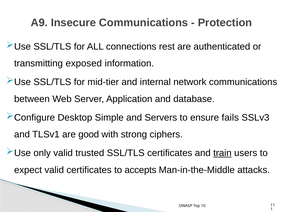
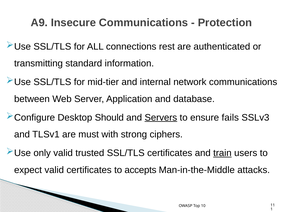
exposed: exposed -> standard (84, 64)
Simple: Simple -> Should (109, 118)
Servers underline: none -> present (161, 118)
good: good -> must (89, 135)
